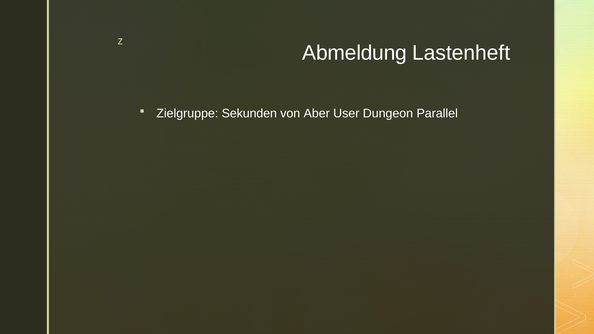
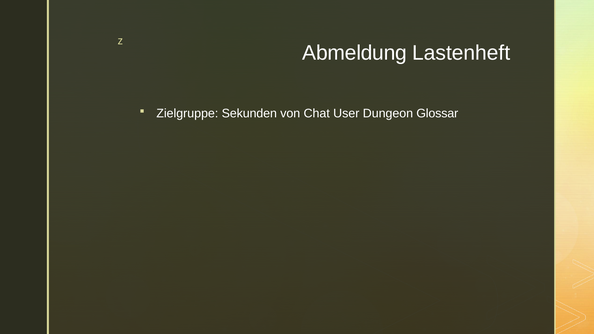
Aber: Aber -> Chat (317, 113)
Parallel: Parallel -> Glossar (437, 113)
